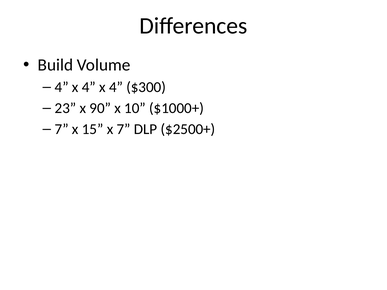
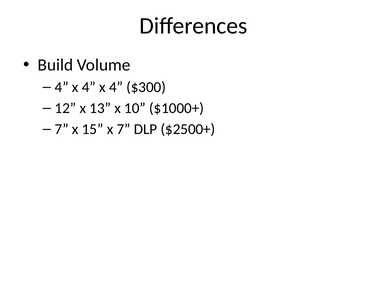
23: 23 -> 12 (65, 108)
90: 90 -> 13 (100, 108)
